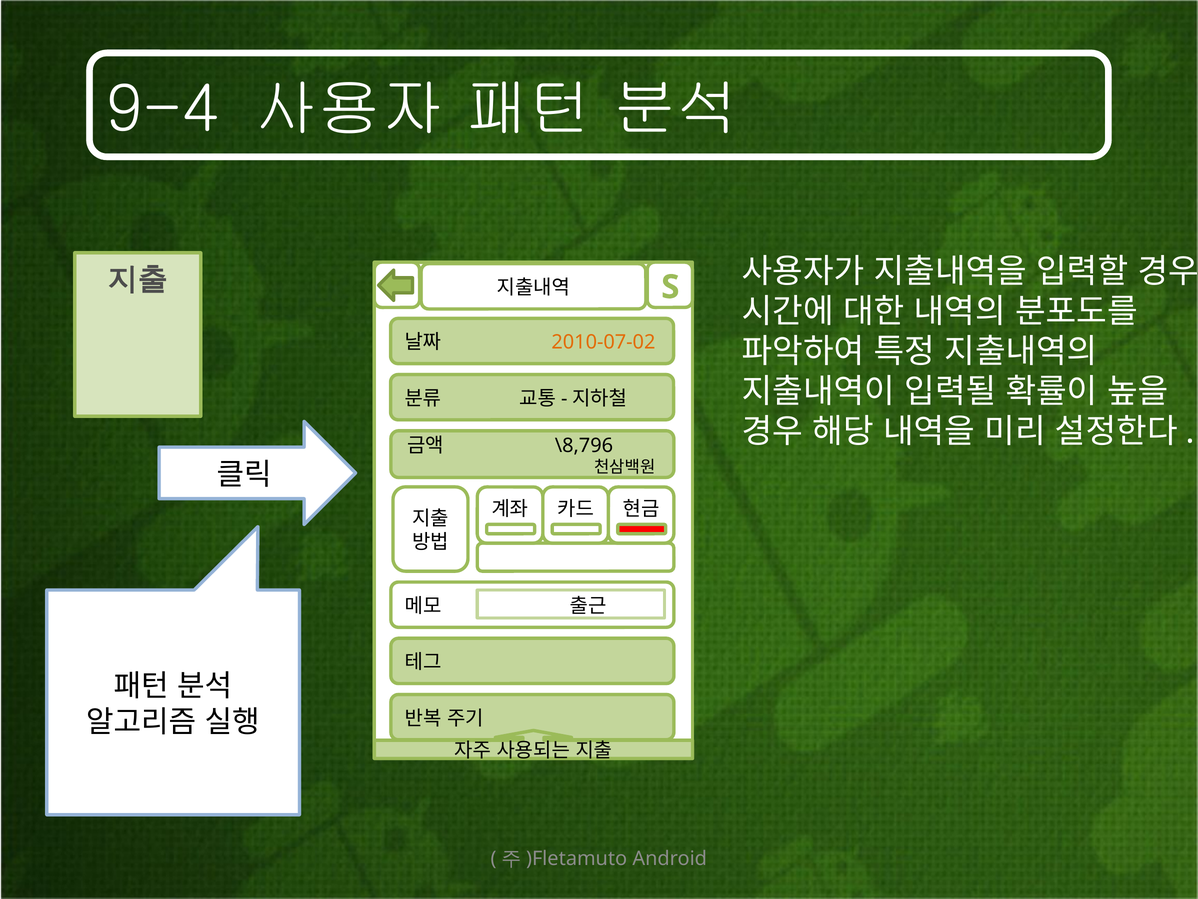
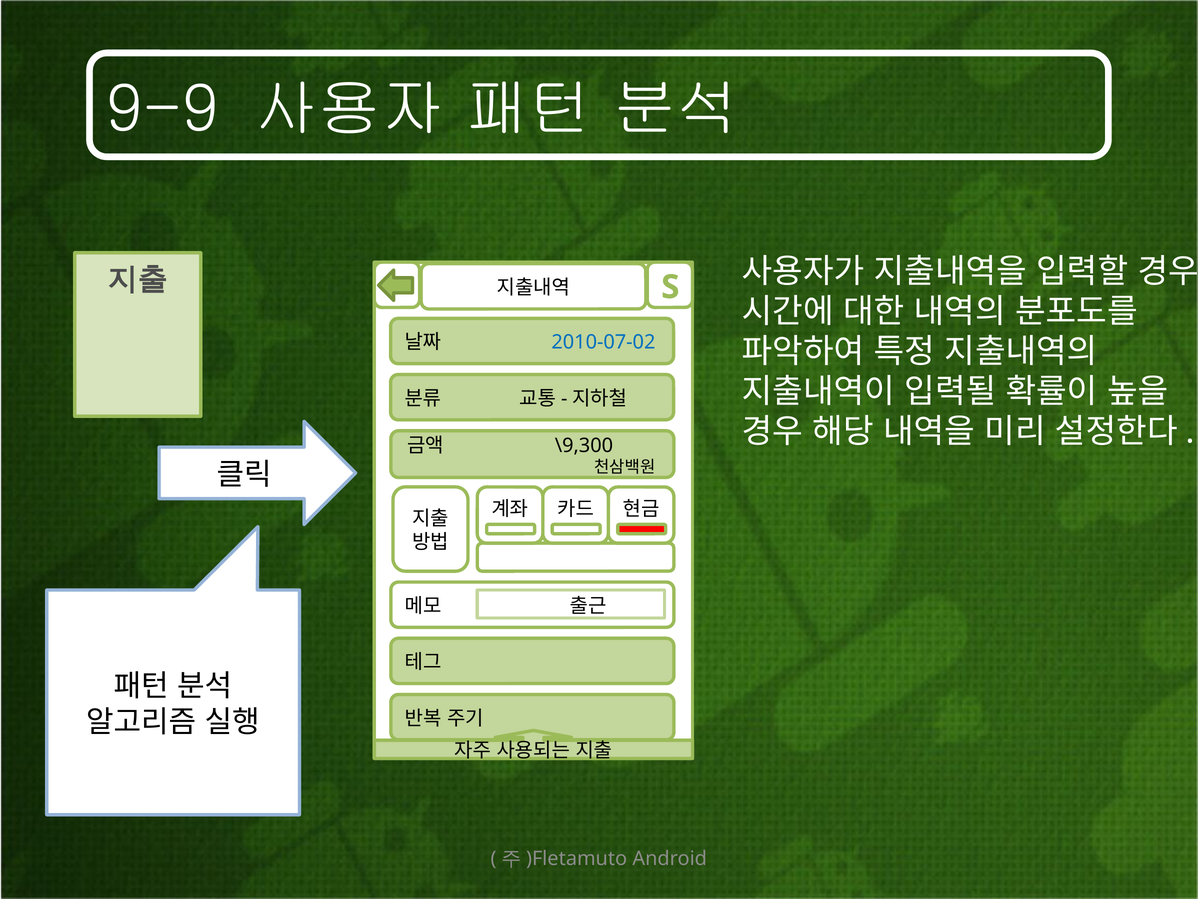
9-4: 9-4 -> 9-9 (162, 109)
2010-07-02 colour: orange -> blue (603, 342)
\8,796: \8,796 -> \9,300 (584, 445)
